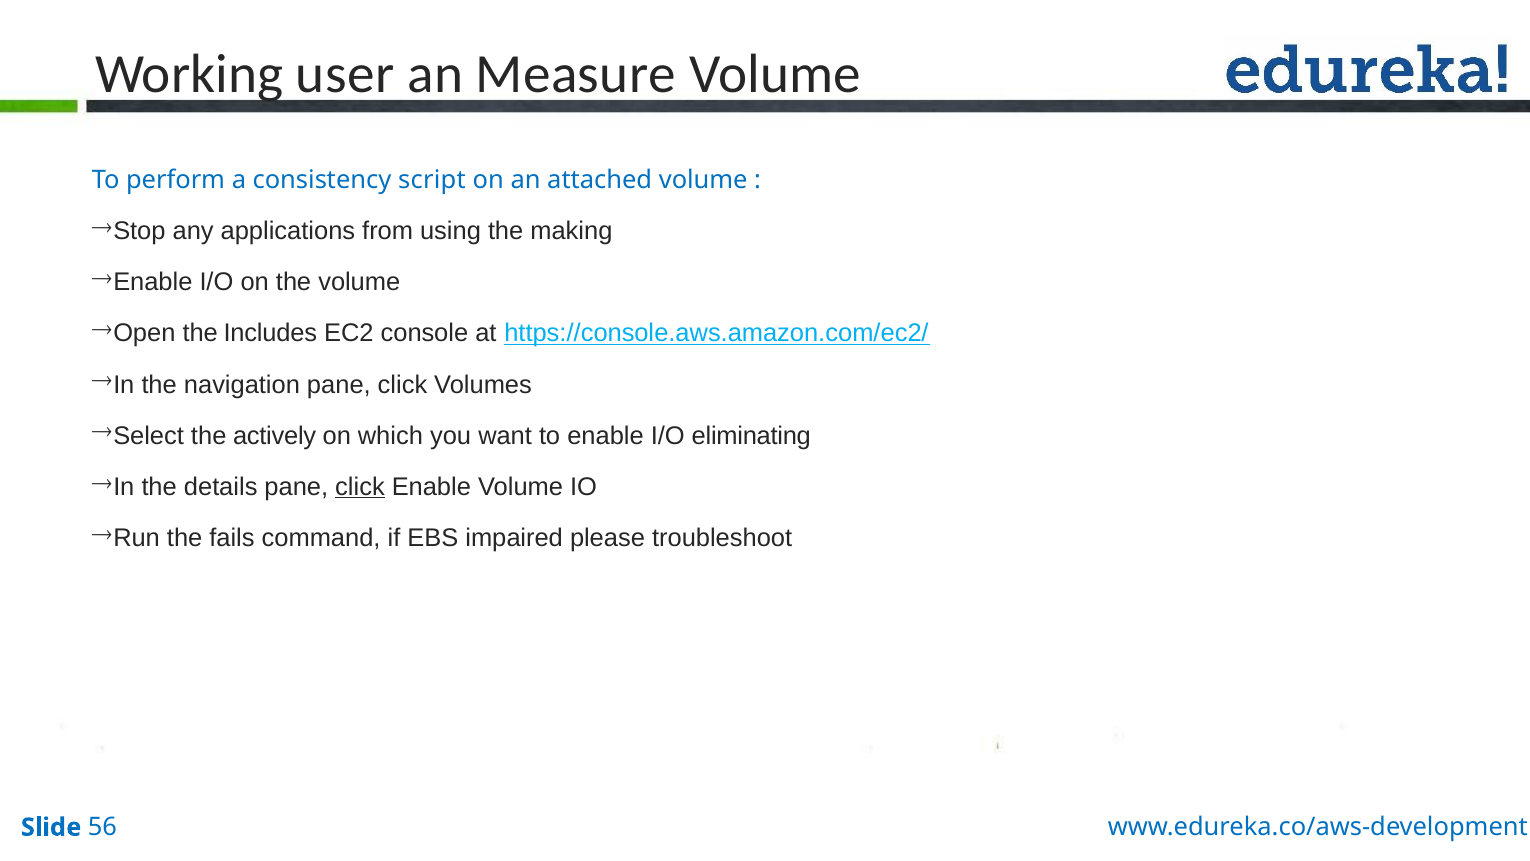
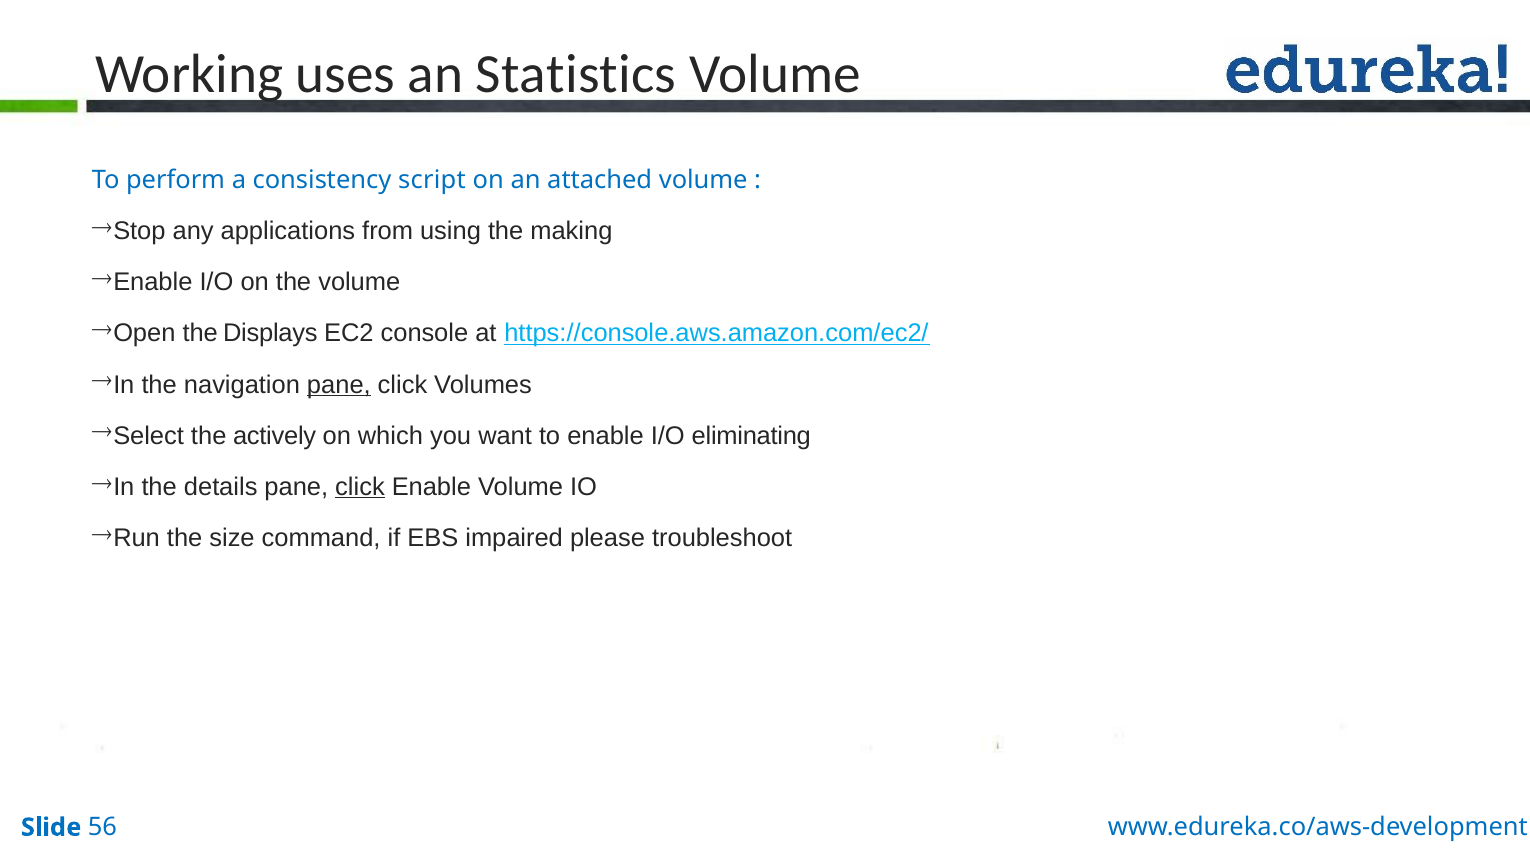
user: user -> uses (345, 74)
Measure: Measure -> Statistics (576, 74)
Includes: Includes -> Displays (270, 333)
pane underline: none -> present (339, 384)
fails: fails -> size (232, 538)
